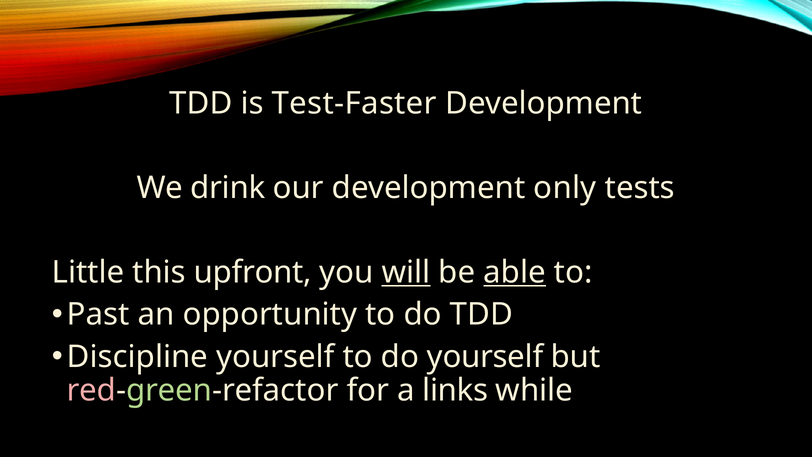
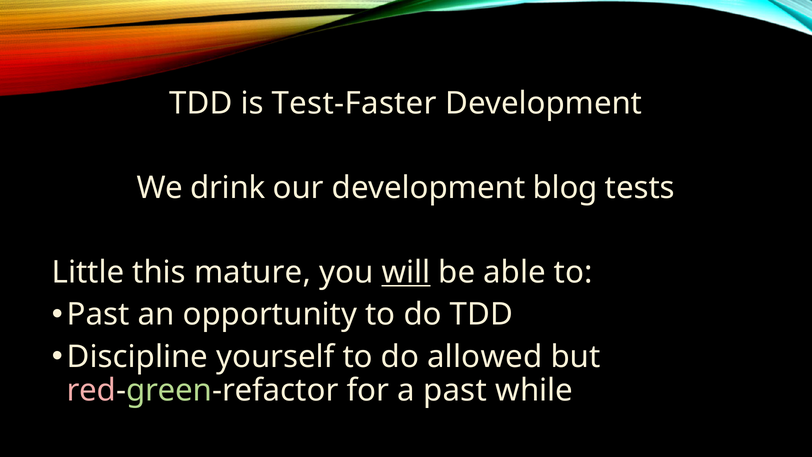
only: only -> blog (565, 188)
upfront: upfront -> mature (253, 272)
able underline: present -> none (515, 272)
do yourself: yourself -> allowed (485, 357)
a links: links -> past (455, 390)
